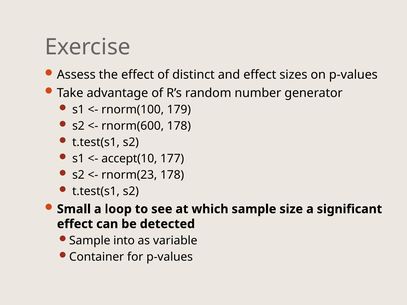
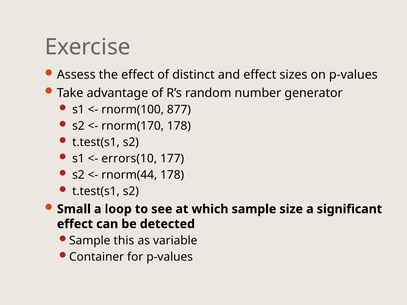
179: 179 -> 877 (179, 110)
rnorm(600: rnorm(600 -> rnorm(170 (133, 126)
accept(10: accept(10 -> errors(10 (129, 159)
rnorm(23: rnorm(23 -> rnorm(44 (129, 175)
into: into -> this (124, 241)
